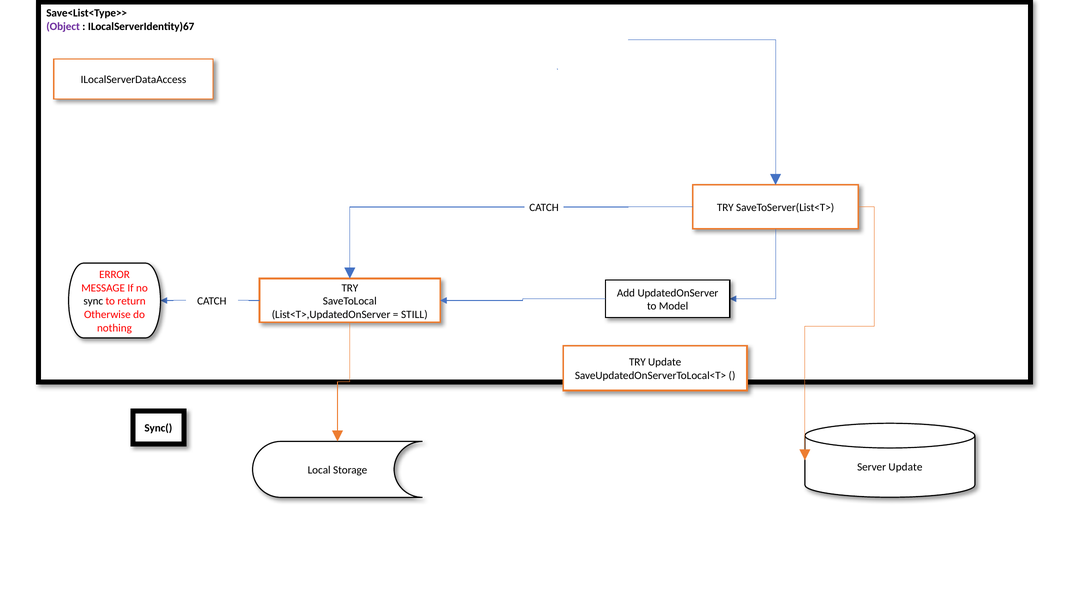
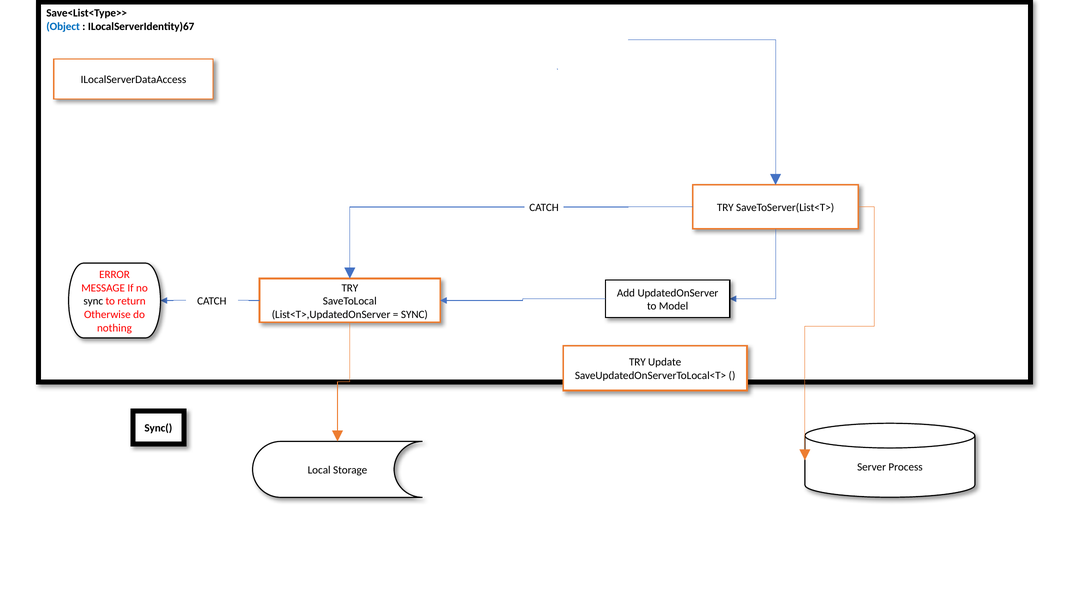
Object colour: purple -> blue (63, 27)
STILL: STILL -> SYNC (414, 315)
Server Update: Update -> Process (906, 467)
